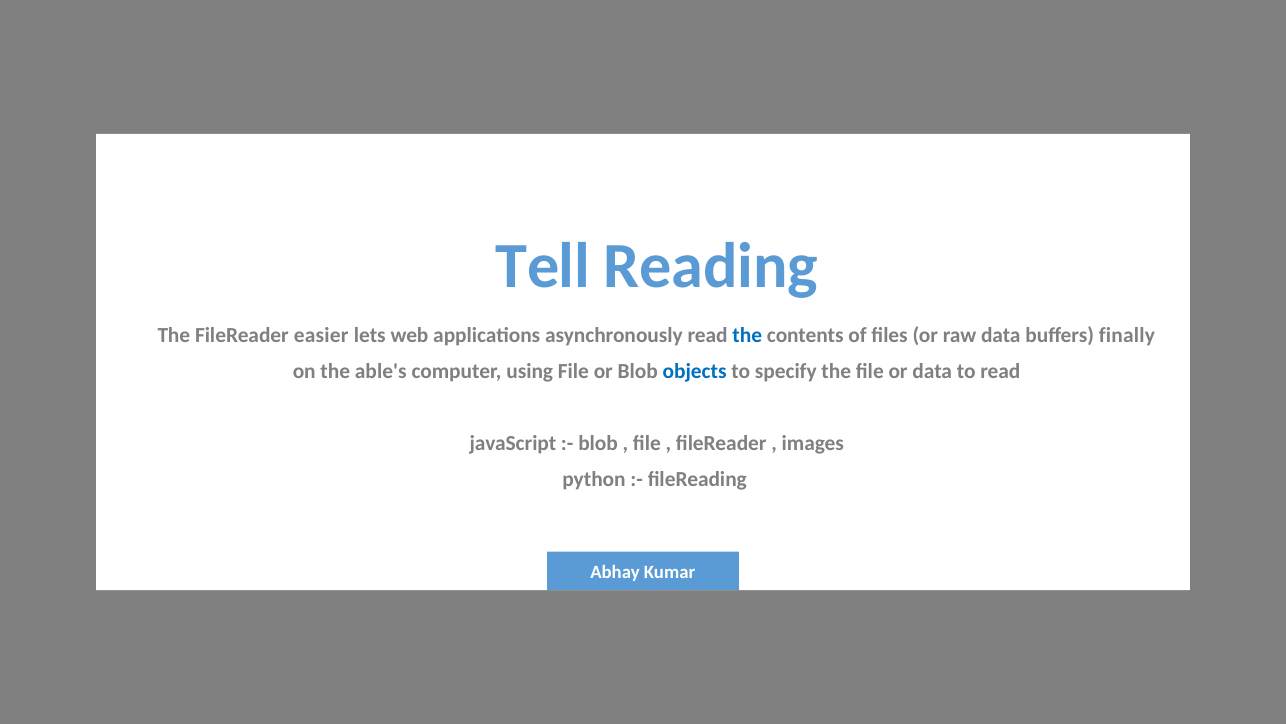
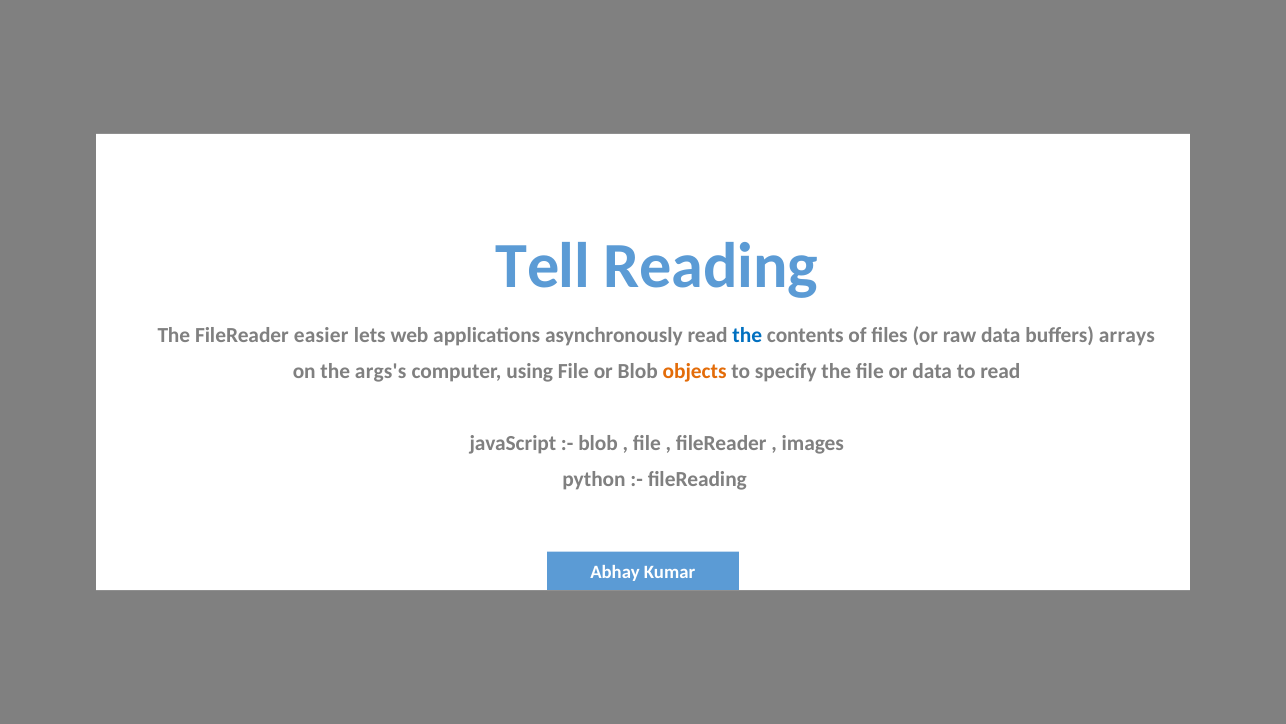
finally: finally -> arrays (1127, 335)
able's: able's -> args's (381, 371)
objects colour: blue -> orange (695, 371)
